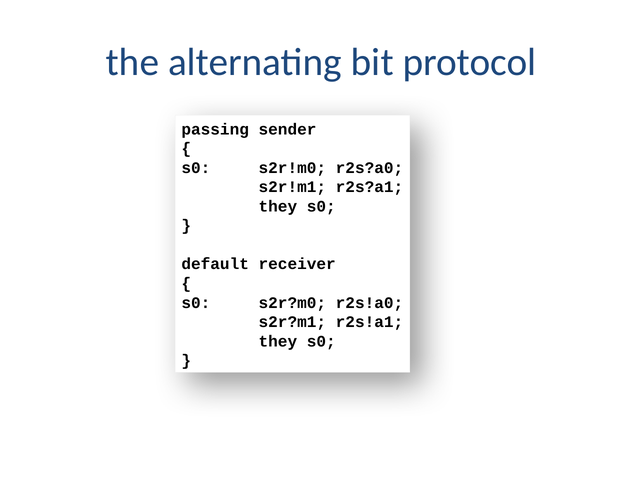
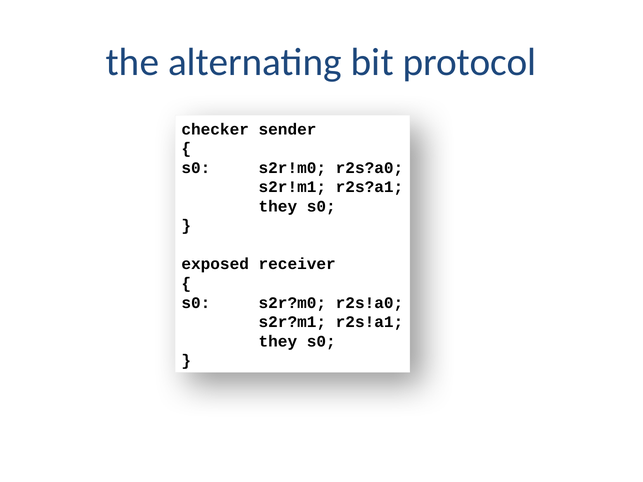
passing: passing -> checker (215, 129)
default: default -> exposed (215, 264)
